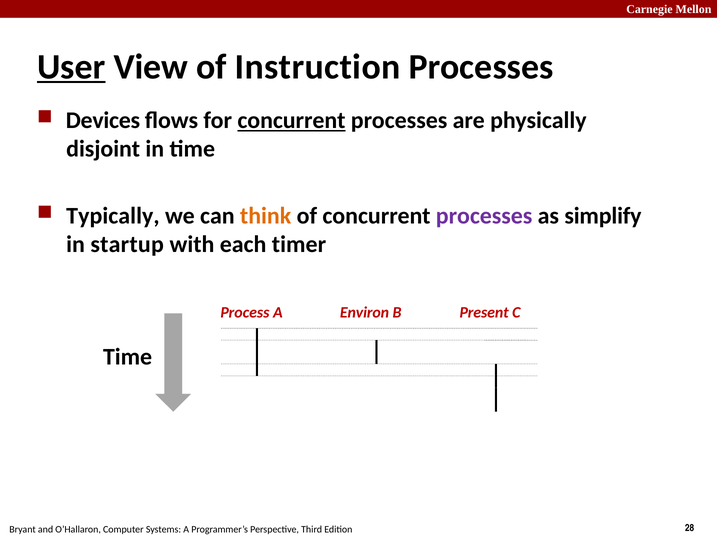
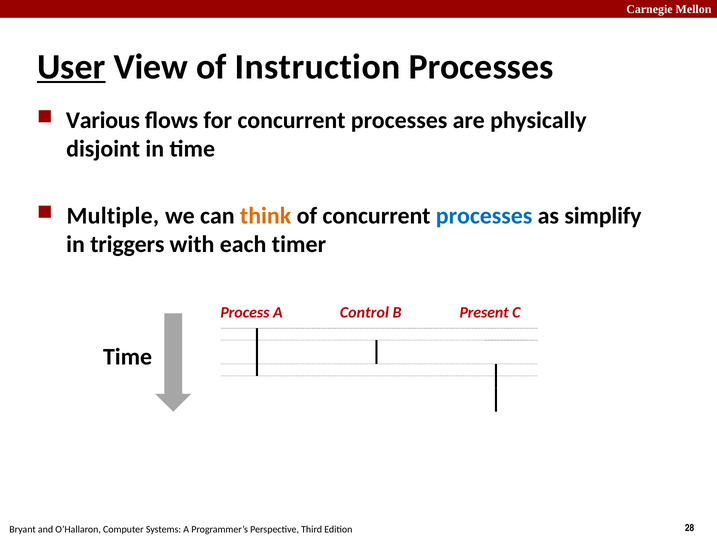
Devices: Devices -> Various (103, 120)
concurrent underline: present -> none (291, 120)
Typically: Typically -> Multiple (113, 216)
processes colour: purple -> blue (484, 216)
startup: startup -> triggers (127, 245)
Environ: Environ -> Control (364, 313)
